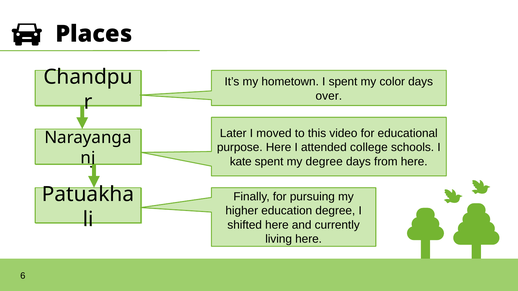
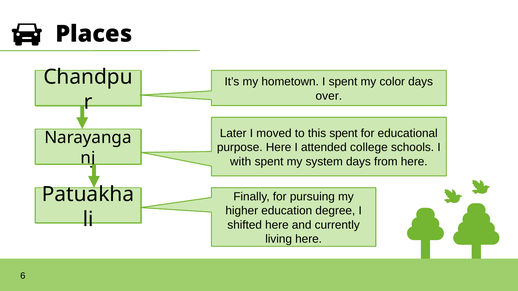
this video: video -> spent (343, 134)
kate: kate -> with (241, 162)
my degree: degree -> system (324, 162)
